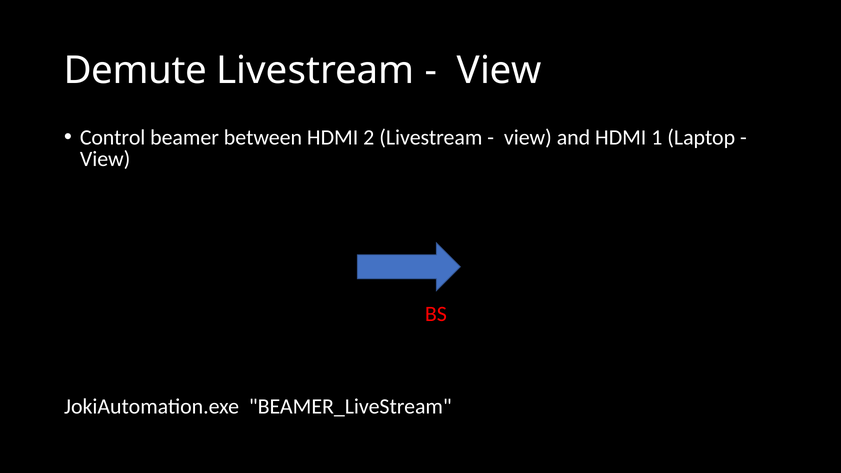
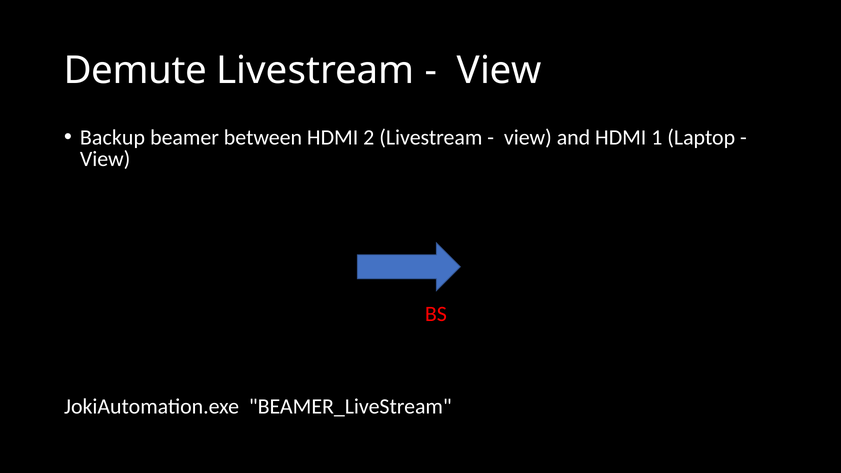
Control: Control -> Backup (112, 138)
